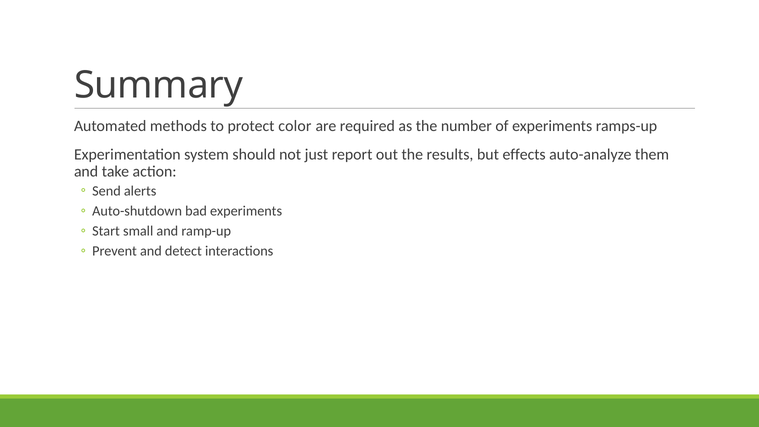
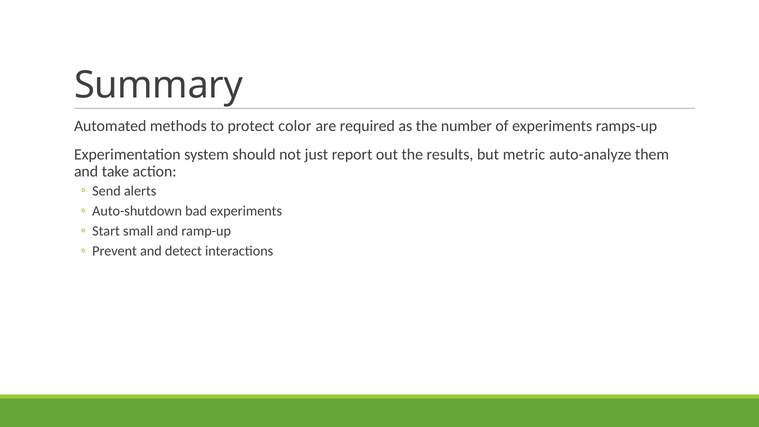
effects: effects -> metric (524, 154)
